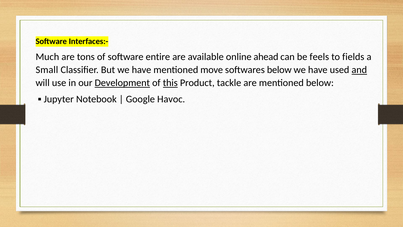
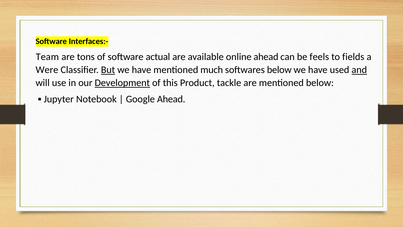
Much: Much -> Team (47, 57)
entire: entire -> actual (158, 57)
Small: Small -> Were (47, 70)
But underline: none -> present (108, 70)
move: move -> much (212, 70)
this underline: present -> none (170, 83)
Google Havoc: Havoc -> Ahead (171, 99)
